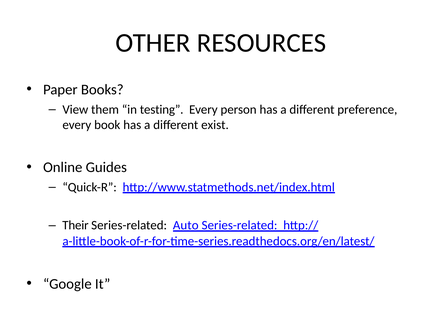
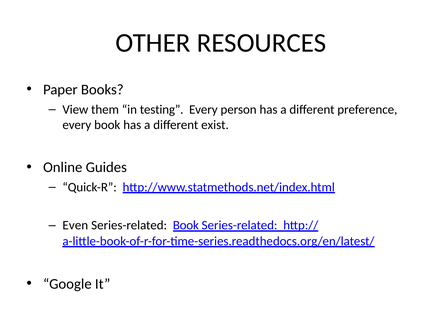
Their: Their -> Even (75, 225)
Series-related Auto: Auto -> Book (186, 225)
